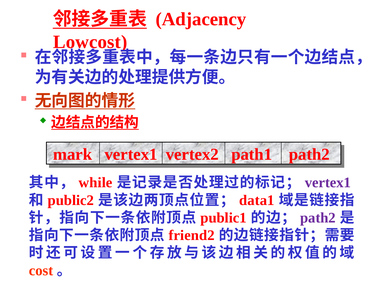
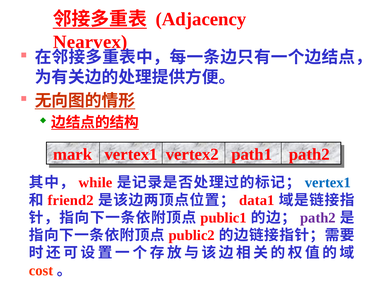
Lowcost: Lowcost -> Nearvex (90, 42)
vertex1 colour: purple -> blue (328, 183)
public2: public2 -> friend2 (71, 200)
friend2: friend2 -> public2 (192, 235)
